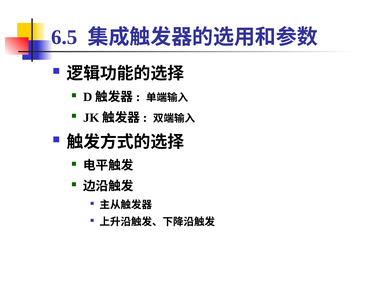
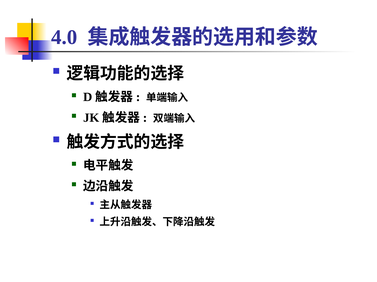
6.5: 6.5 -> 4.0 (64, 37)
